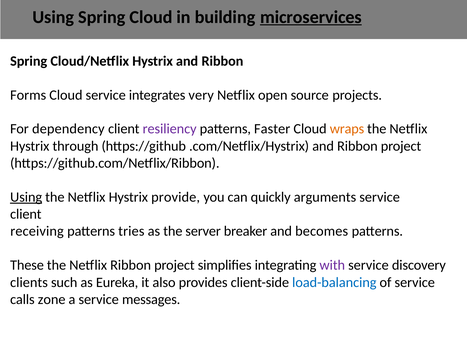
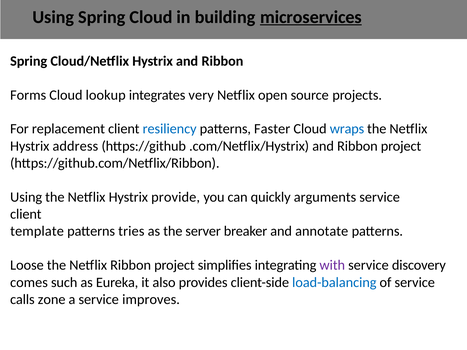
Cloud service: service -> lookup (106, 95)
dependency: dependency -> replacement (68, 129)
resiliency colour: purple -> blue (170, 129)
wraps colour: orange -> blue (347, 129)
through: through -> address (75, 146)
Using underline: present -> none (26, 197)
receiving: receiving -> template (37, 231)
becomes: becomes -> annotate (322, 231)
These: These -> Loose (27, 265)
clients: clients -> comes (29, 283)
messages: messages -> improves (151, 300)
